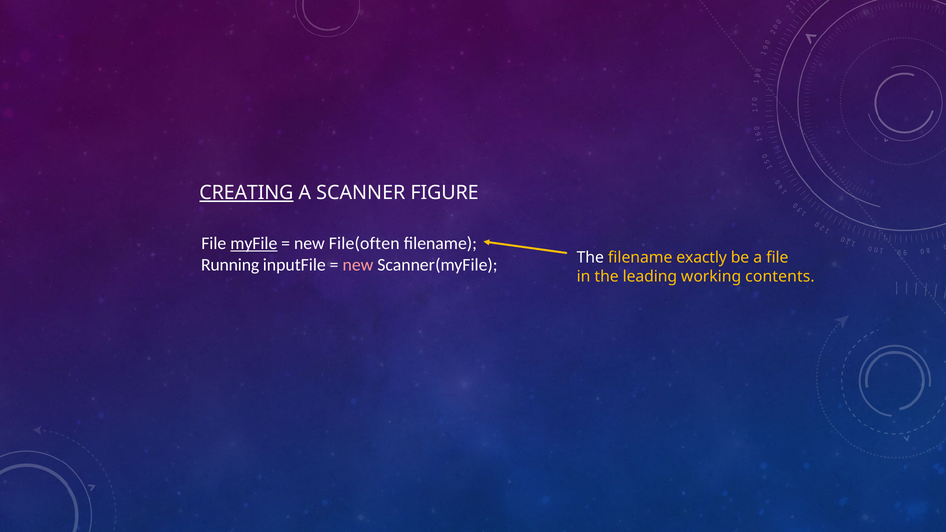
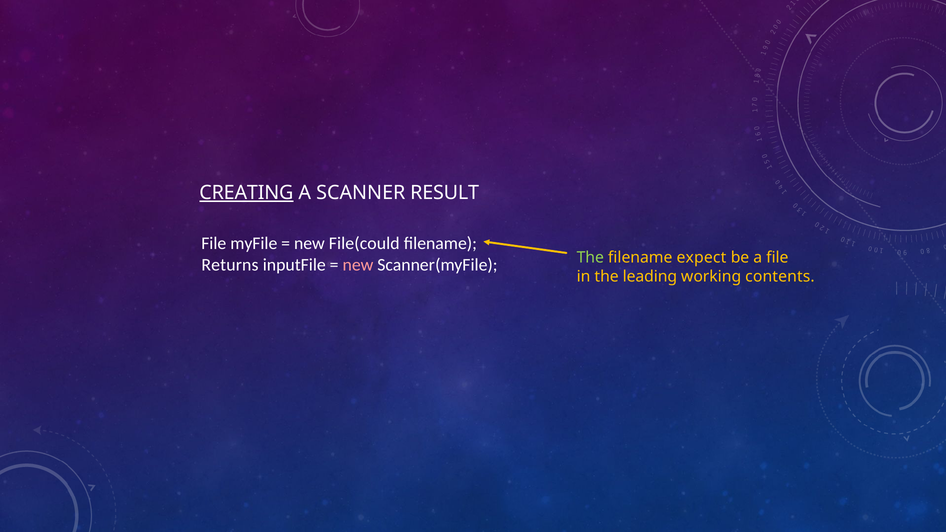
FIGURE: FIGURE -> RESULT (445, 193)
myFile underline: present -> none (254, 244)
File(often: File(often -> File(could (364, 244)
Running: Running -> Returns (230, 265)
The colour: white -> light green (590, 258)
exactly: exactly -> expect (701, 258)
